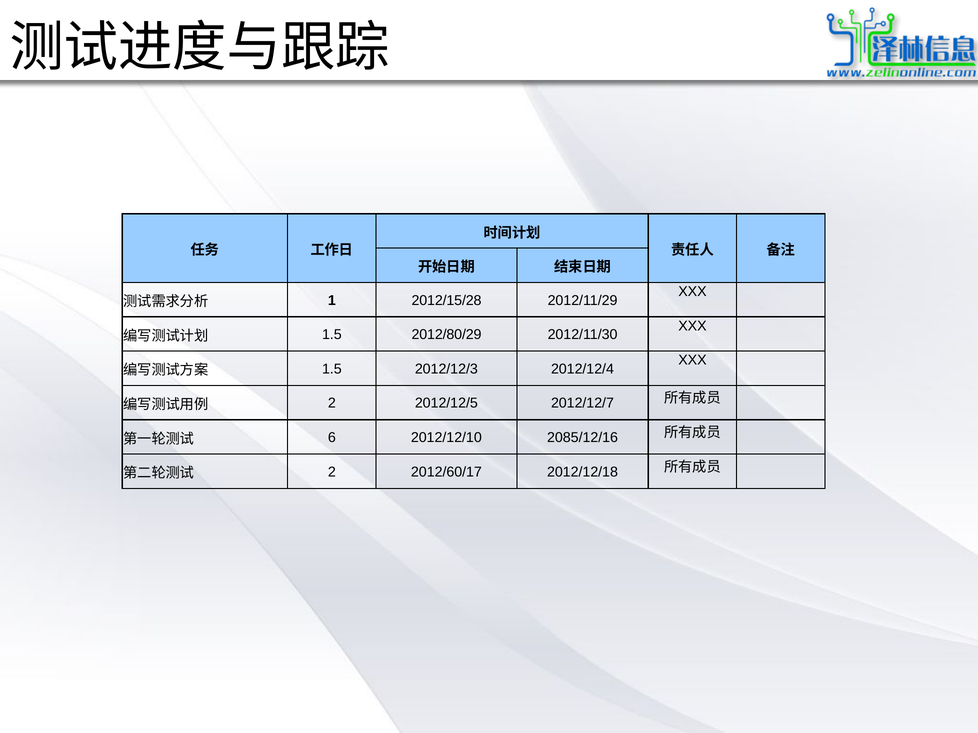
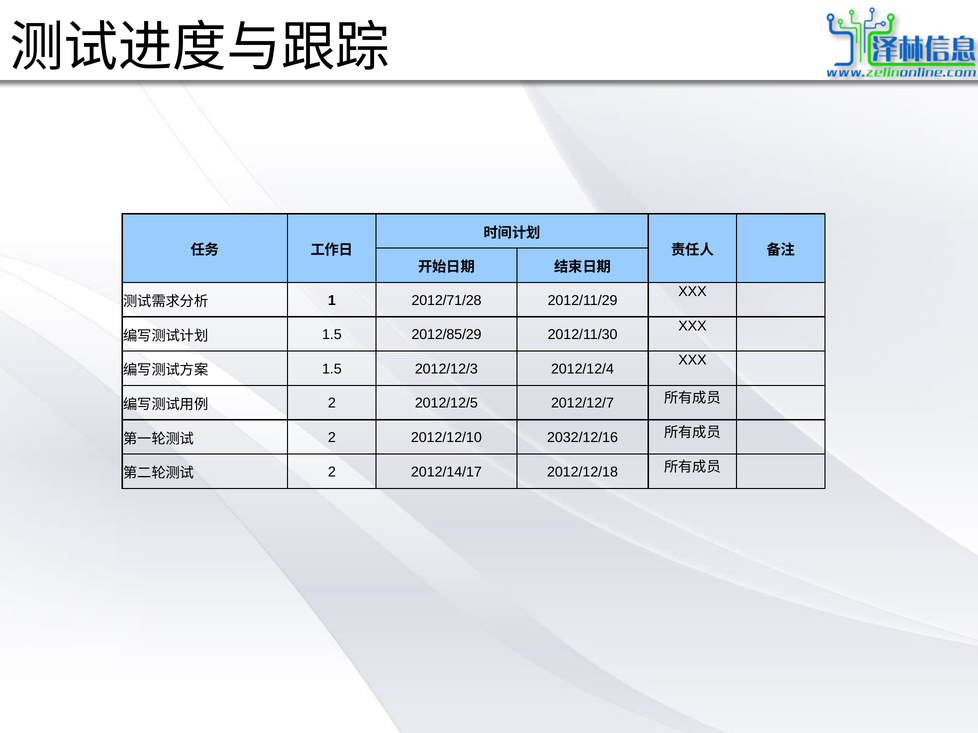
2012/15/28: 2012/15/28 -> 2012/71/28 (447, 301)
2012/80/29: 2012/80/29 -> 2012/85/29 (447, 335)
6: 6 -> 2 (332, 438)
2085/12/16: 2085/12/16 -> 2032/12/16 (583, 438)
2012/60/17: 2012/60/17 -> 2012/14/17 (446, 472)
